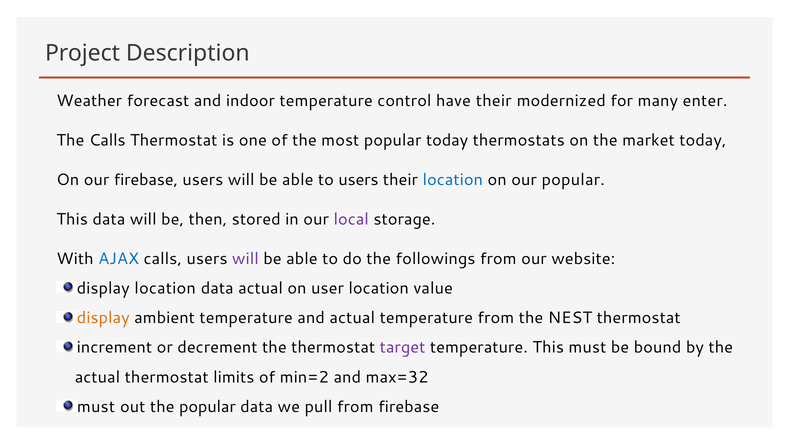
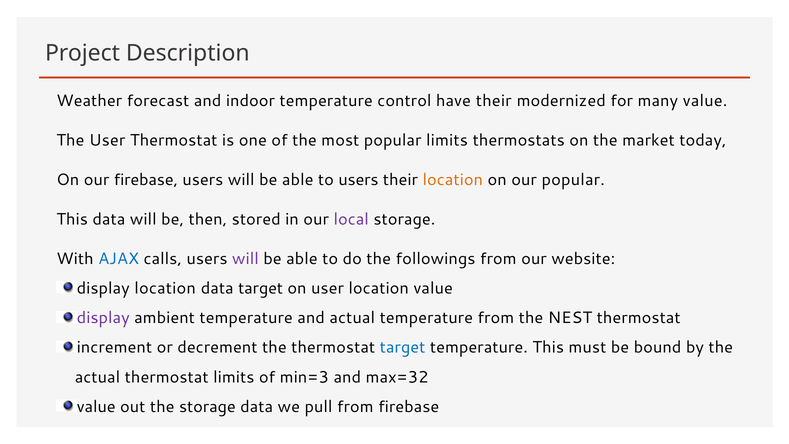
many enter: enter -> value (705, 101)
The Calls: Calls -> User (107, 140)
popular today: today -> limits (447, 140)
location colour: blue -> orange (453, 180)
data actual: actual -> target (261, 288)
display colour: orange -> purple (103, 318)
target colour: purple -> blue (403, 347)
min=2: min=2 -> min=3 (304, 377)
must: must -> value (96, 407)
the popular: popular -> storage (207, 407)
